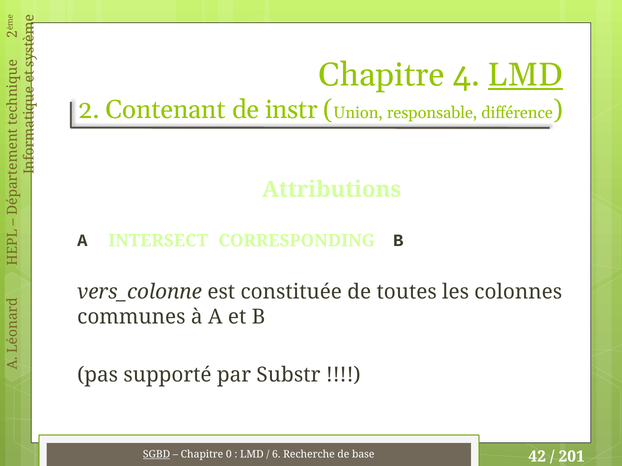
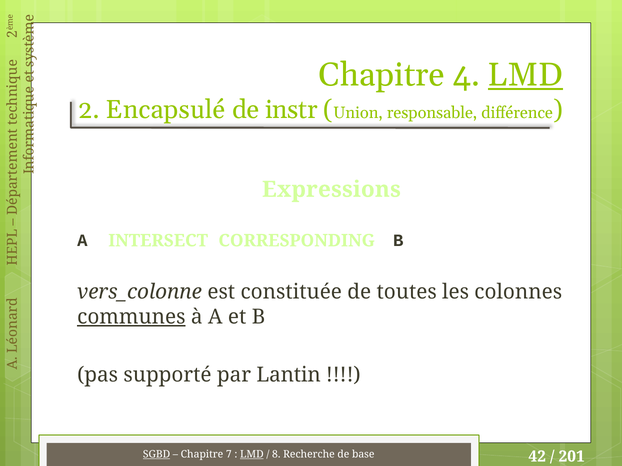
Contenant: Contenant -> Encapsulé (166, 110)
Attributions: Attributions -> Expressions (331, 190)
communes underline: none -> present (131, 317)
Substr: Substr -> Lantin (289, 375)
0: 0 -> 7 (229, 455)
LMD underline: none -> present (252, 455)
6: 6 -> 8 (276, 455)
